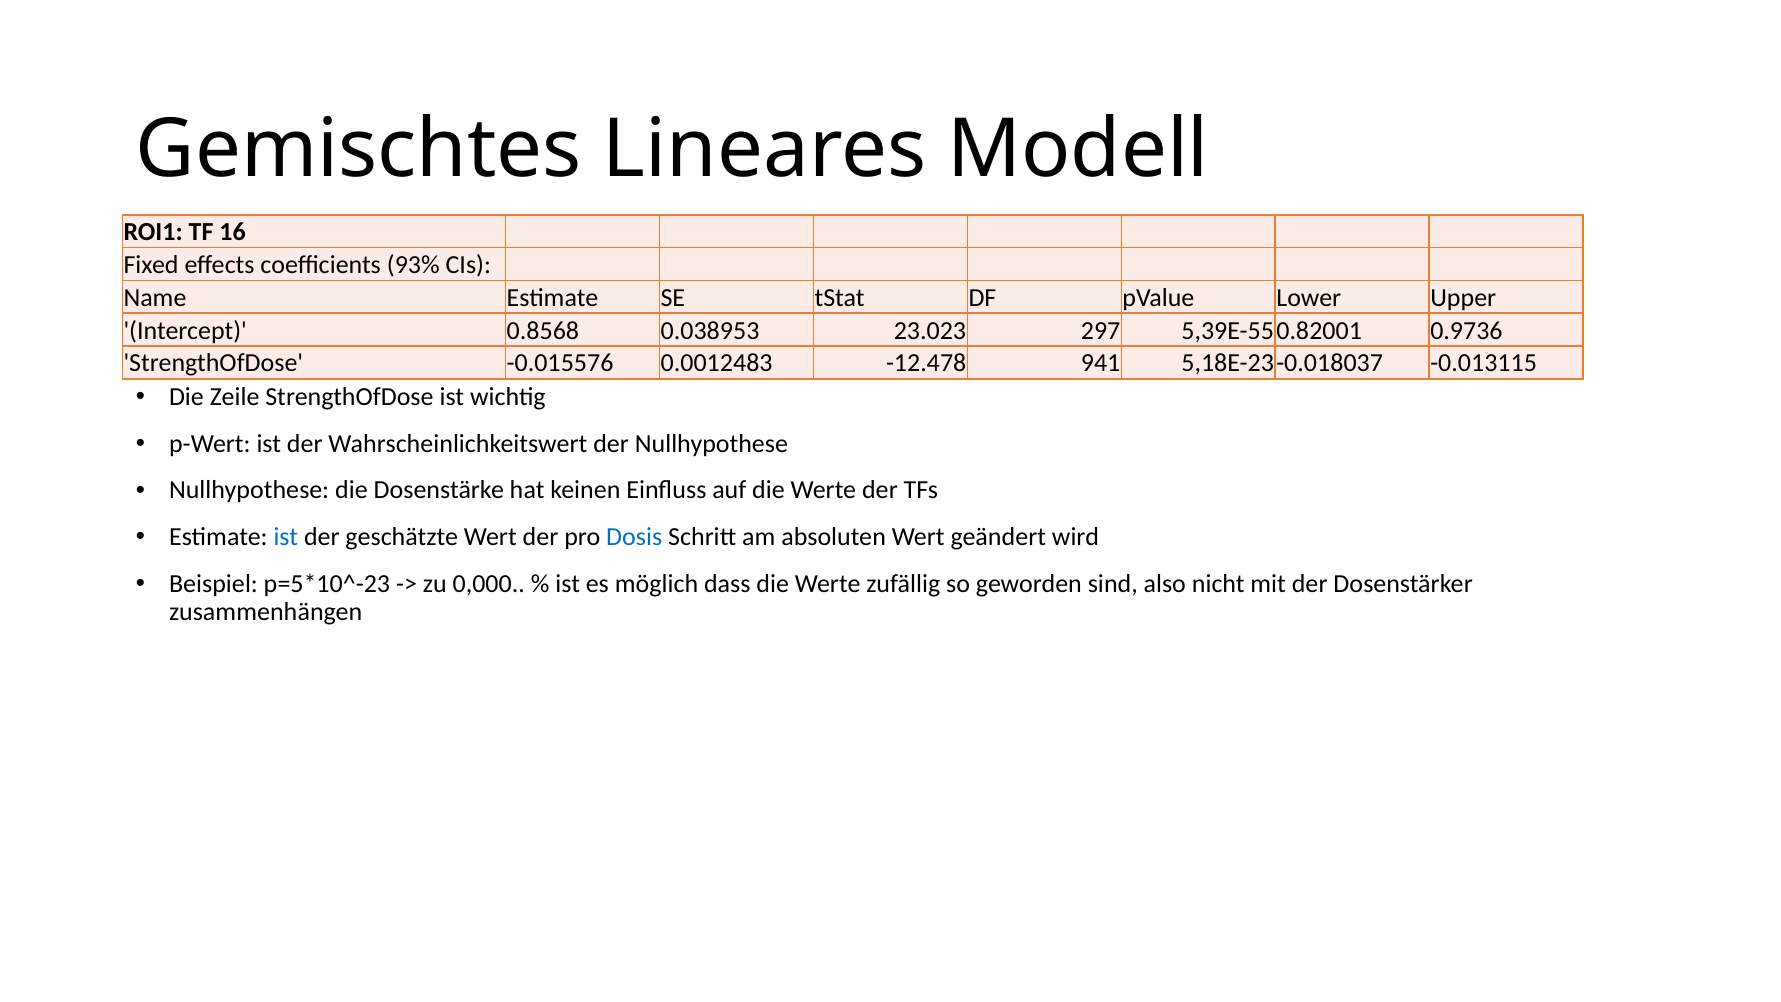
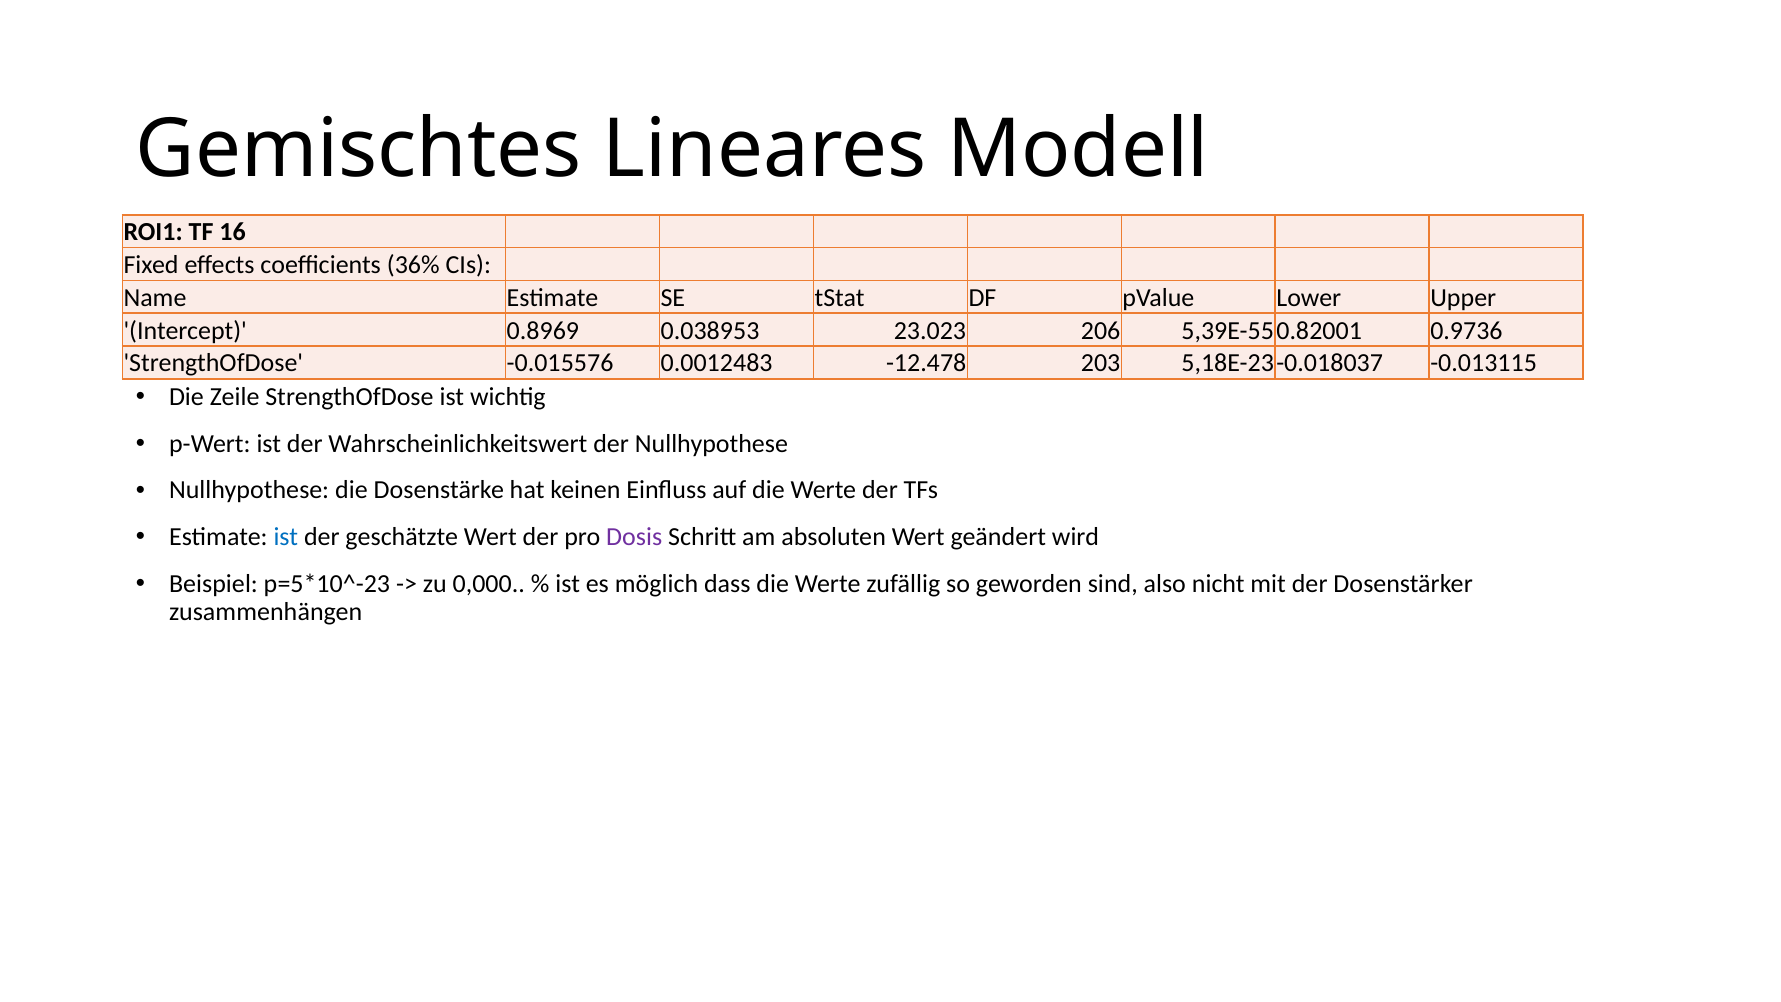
93%: 93% -> 36% (413, 265)
0.8568: 0.8568 -> 0.8969 (543, 330)
297: 297 -> 206 (1101, 330)
941: 941 -> 203 (1101, 363)
Dosis colour: blue -> purple (634, 537)
